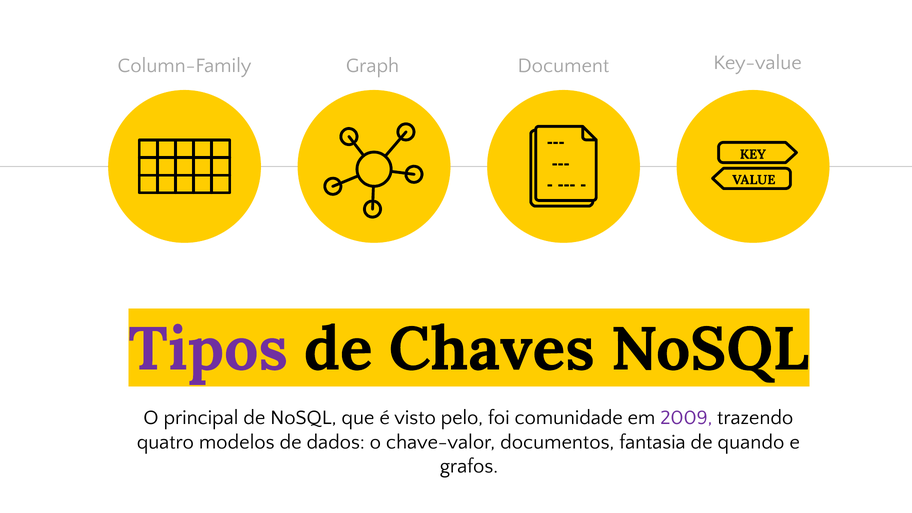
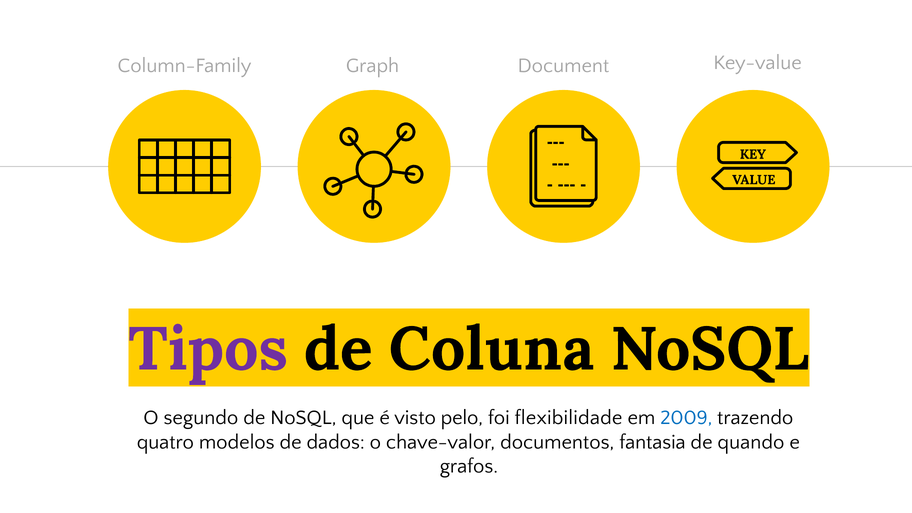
Chaves: Chaves -> Coluna (491, 349)
principal: principal -> segundo (201, 418)
comunidade: comunidade -> flexibilidade (569, 418)
2009 colour: purple -> blue (686, 418)
